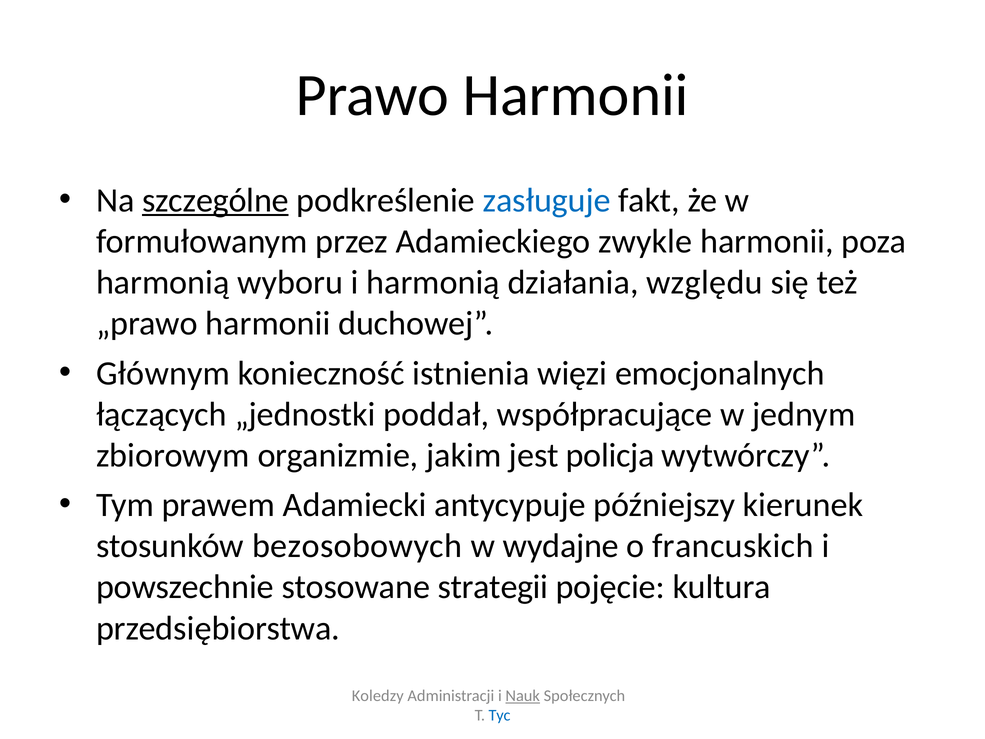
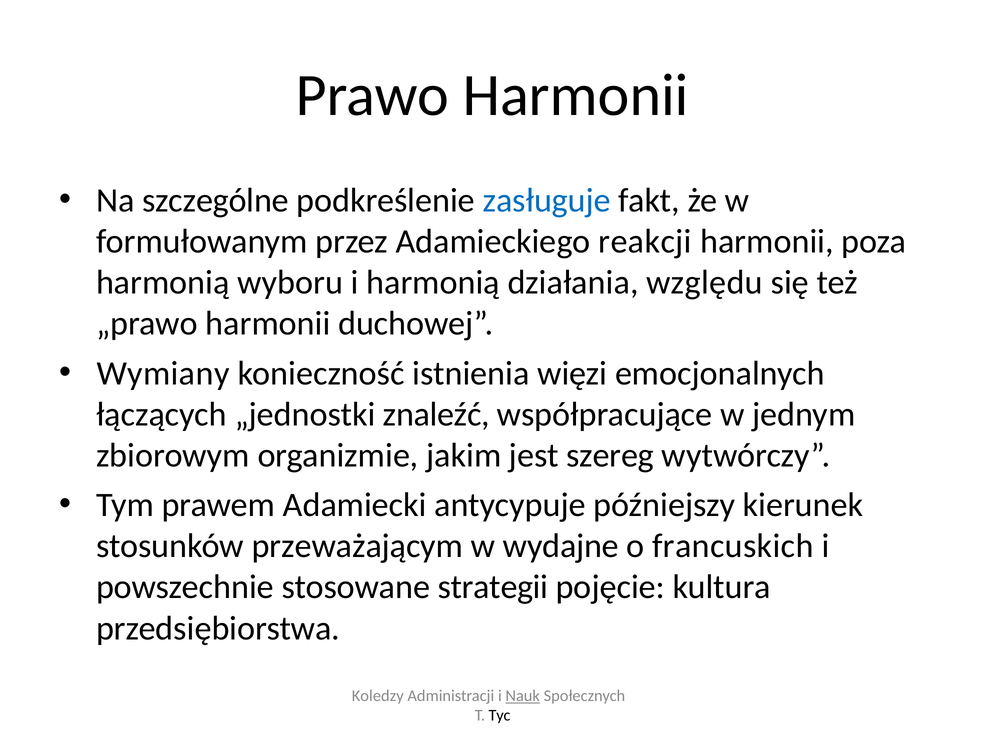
szczególne underline: present -> none (215, 200)
zwykle: zwykle -> reakcji (645, 241)
Głównym: Głównym -> Wymiany (163, 373)
poddał: poddał -> znaleźć (436, 414)
policja: policja -> szereg (610, 455)
bezosobowych: bezosobowych -> przeważającym (357, 546)
Tyc colour: blue -> black (500, 715)
